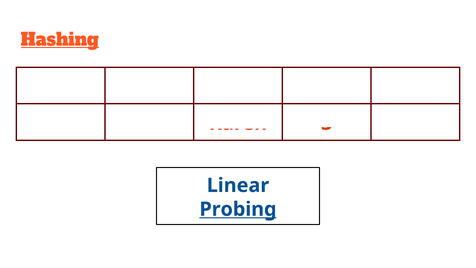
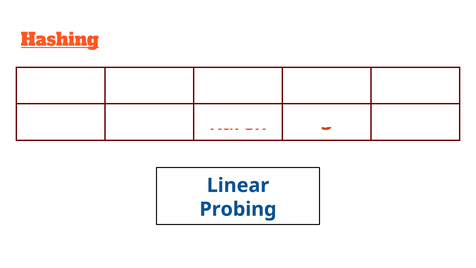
Probing underline: present -> none (238, 209)
